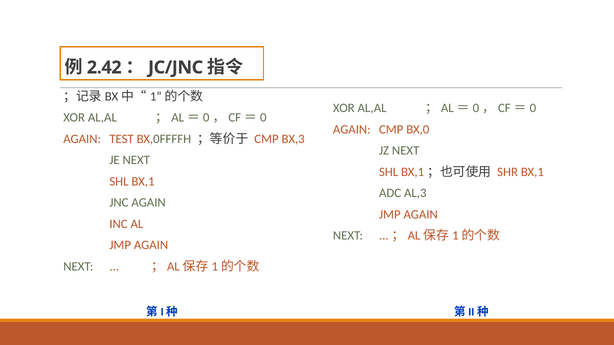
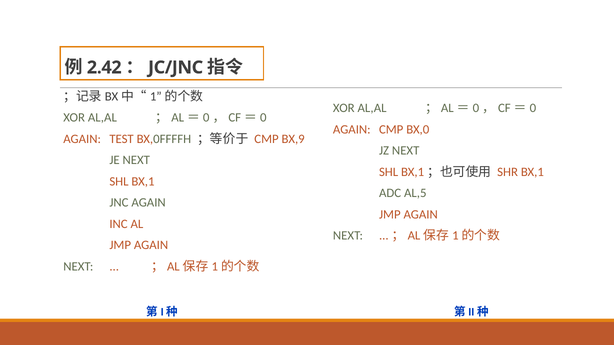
BX,3: BX,3 -> BX,9 (293, 139)
AL,3: AL,3 -> AL,5 (415, 193)
